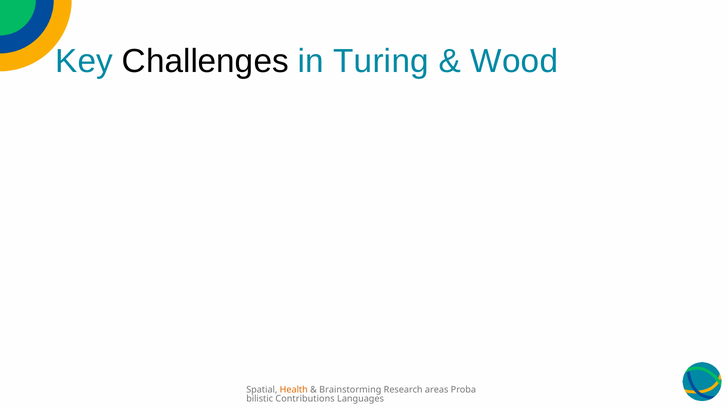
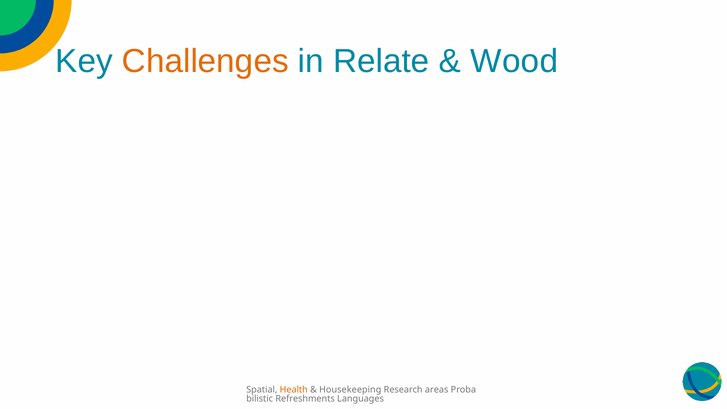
Challenges colour: black -> orange (205, 61)
Turing: Turing -> Relate (381, 61)
Brainstorming: Brainstorming -> Housekeeping (350, 390)
Contributions: Contributions -> Refreshments (305, 399)
